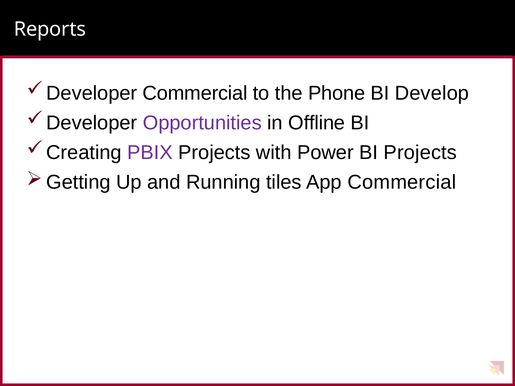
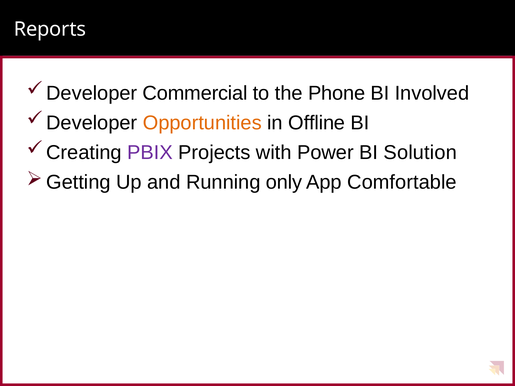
Develop: Develop -> Involved (432, 93)
Opportunities colour: purple -> orange (202, 123)
BI Projects: Projects -> Solution (420, 153)
tiles: tiles -> only (284, 182)
App Commercial: Commercial -> Comfortable (402, 182)
